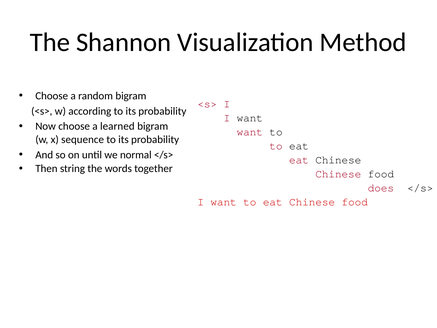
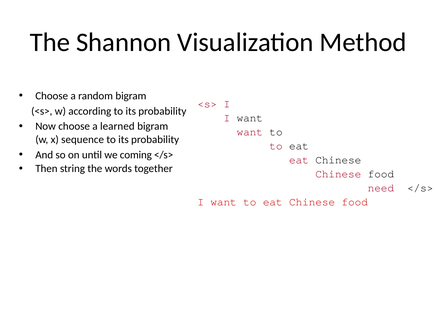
normal: normal -> coming (136, 155)
does: does -> need (381, 188)
